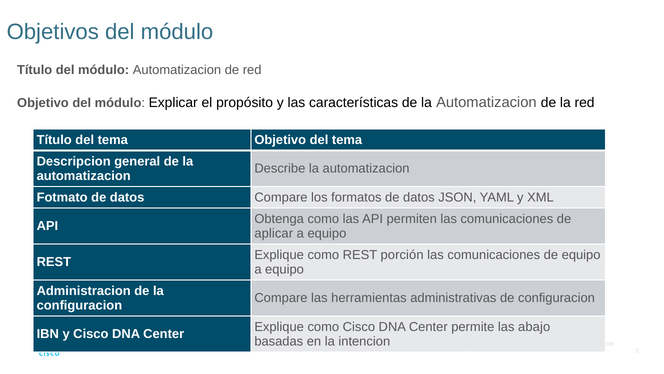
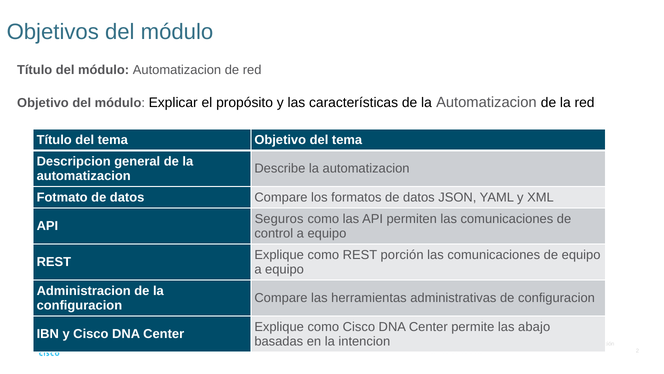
Obtenga: Obtenga -> Seguros (279, 219)
aplicar: aplicar -> control (274, 233)
